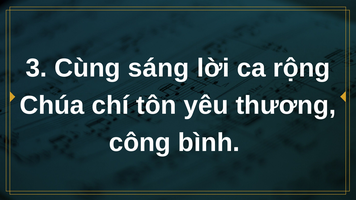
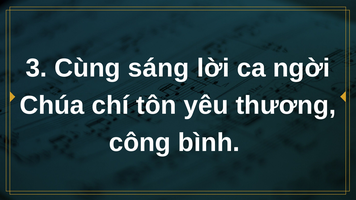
rộng: rộng -> ngời (302, 68)
